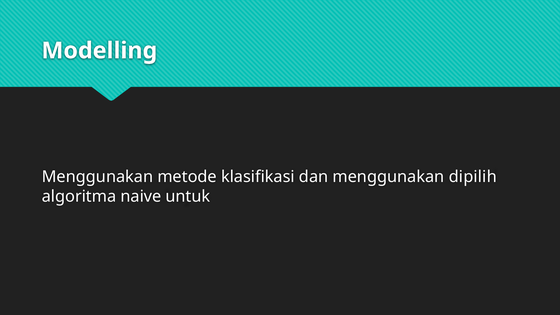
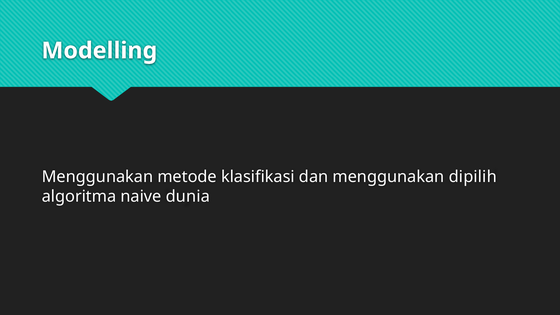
untuk: untuk -> dunia (188, 196)
